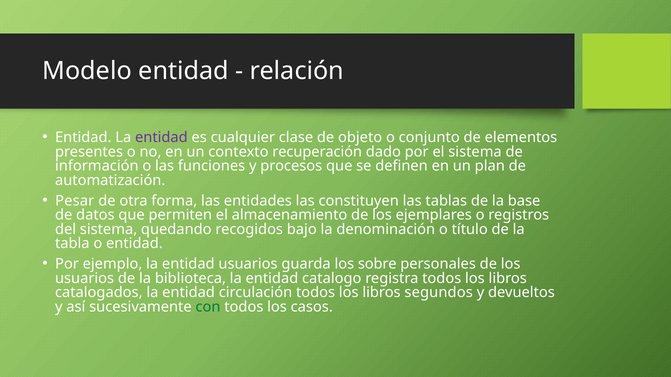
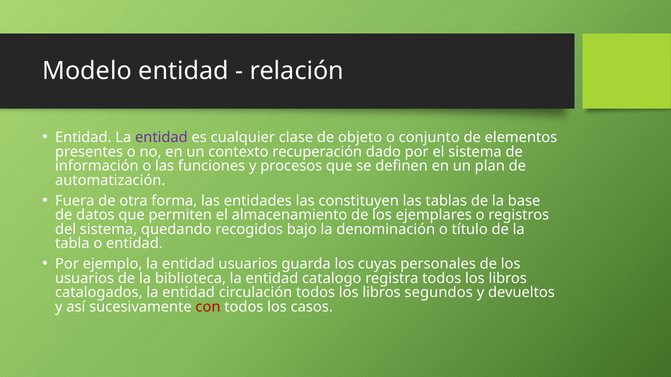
Pesar: Pesar -> Fuera (75, 201)
sobre: sobre -> cuyas (377, 264)
con colour: green -> red (208, 307)
